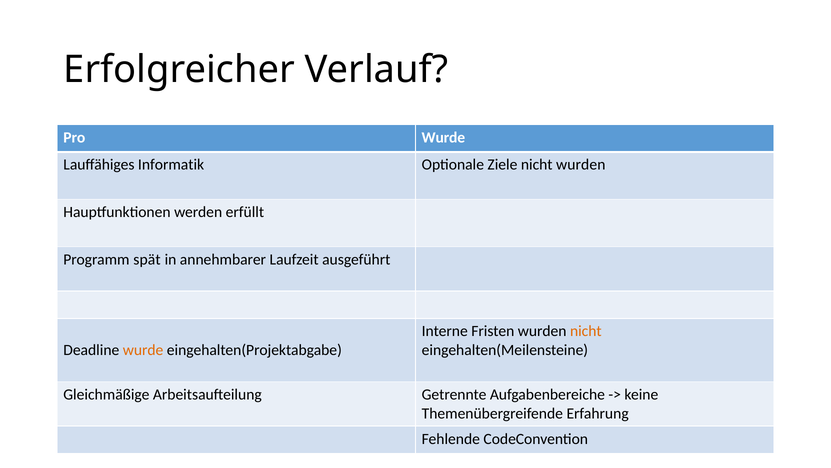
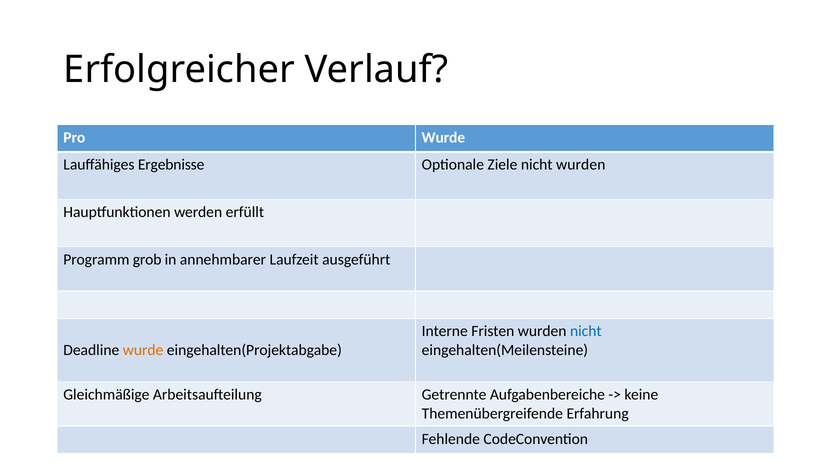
Informatik: Informatik -> Ergebnisse (171, 165)
spät: spät -> grob (147, 259)
nicht colour: orange -> blue (586, 331)
